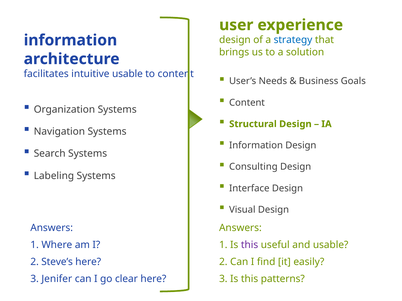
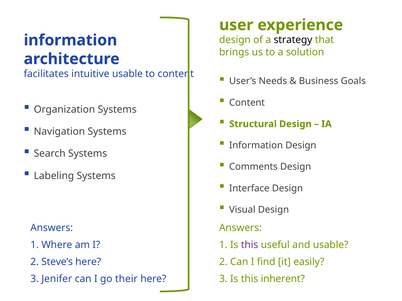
strategy colour: blue -> black (293, 40)
Consulting: Consulting -> Comments (253, 167)
clear: clear -> their (126, 279)
patterns: patterns -> inherent (283, 279)
